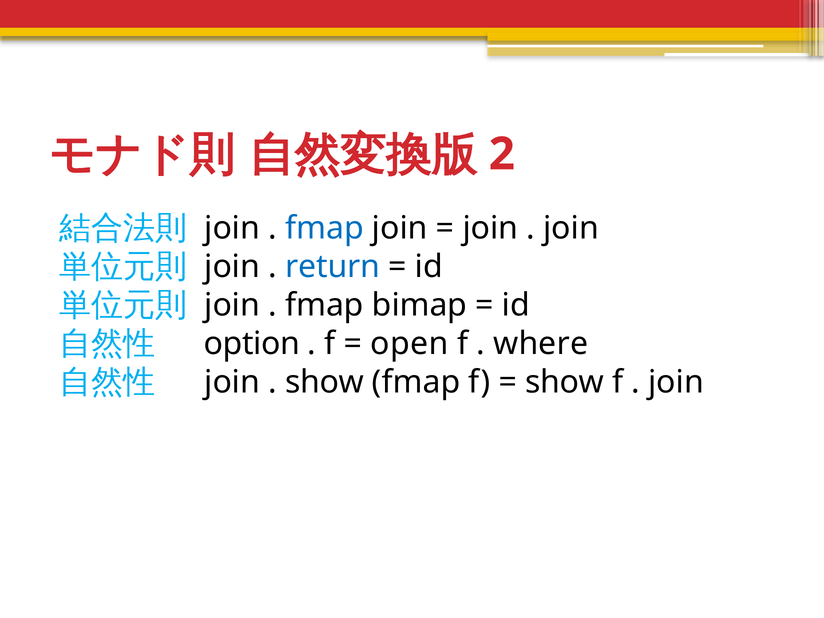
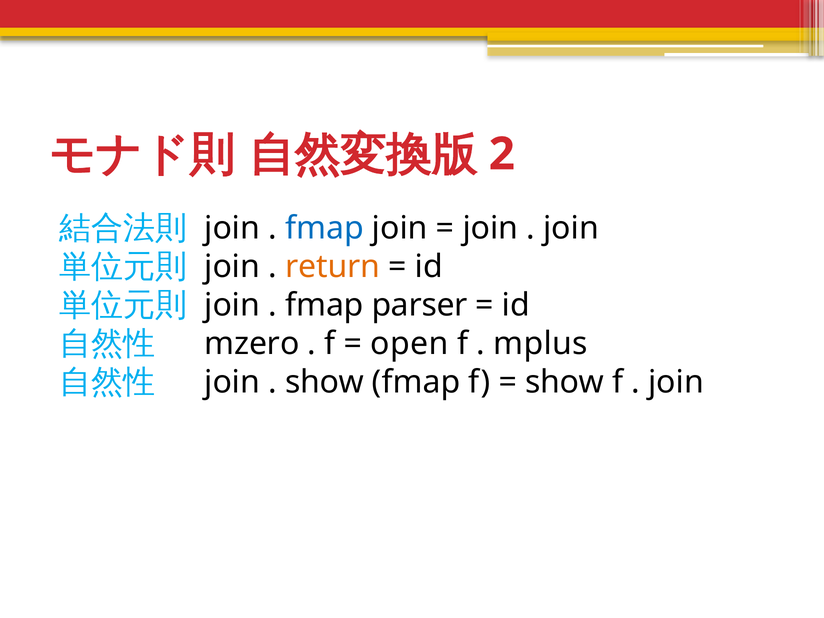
return colour: blue -> orange (333, 267)
bimap: bimap -> parser (420, 305)
option: option -> mzero (252, 344)
where: where -> mplus (541, 344)
